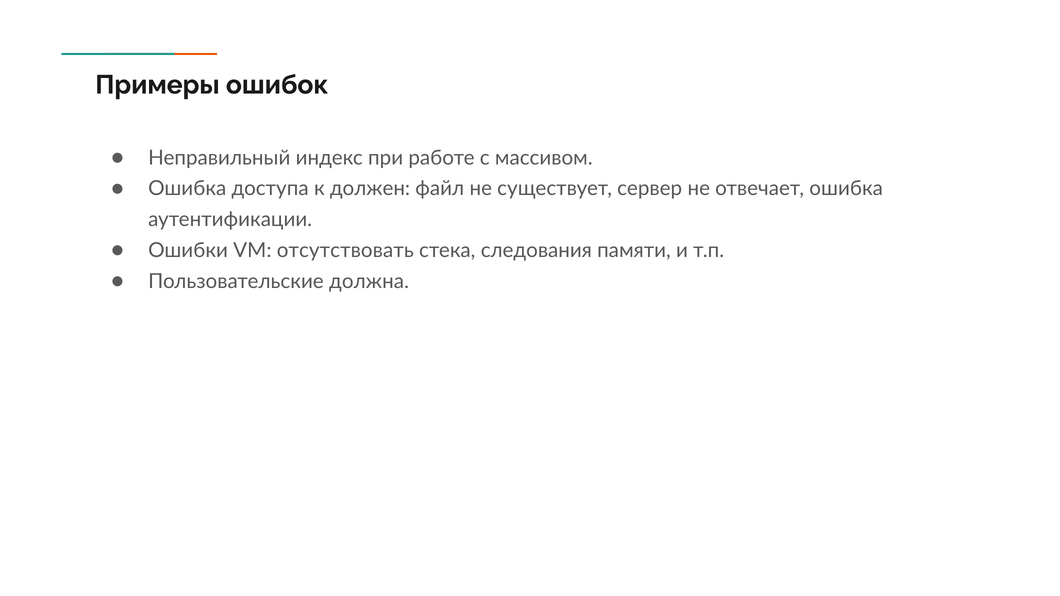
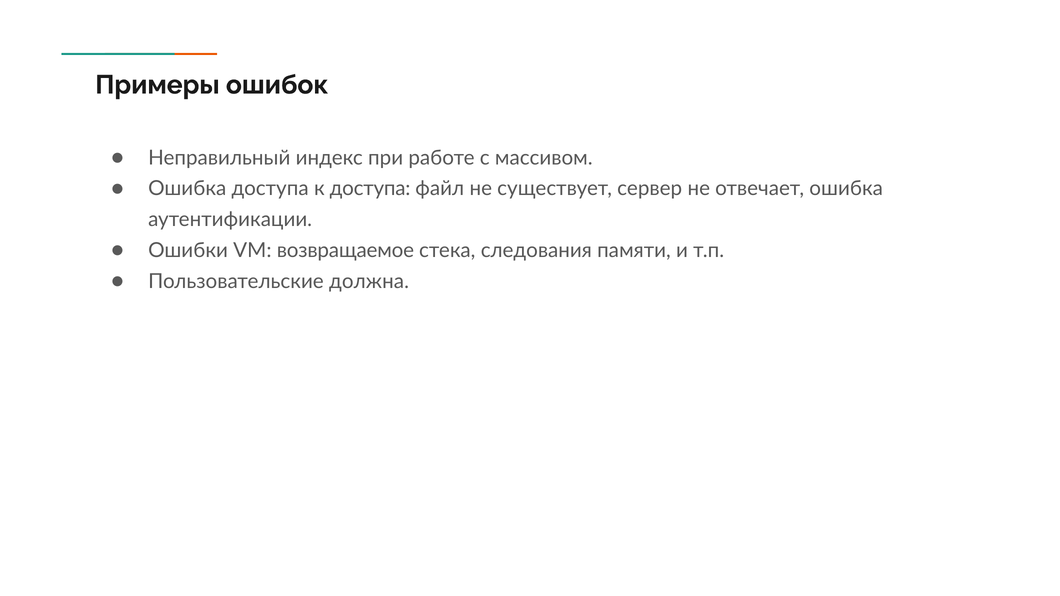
к должен: должен -> доступа (370, 189)
отсутствовать: отсутствовать -> возвращаемое (345, 251)
